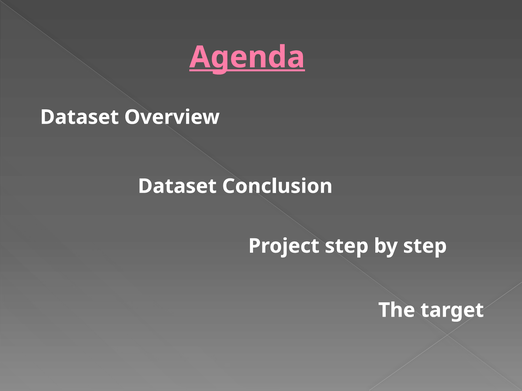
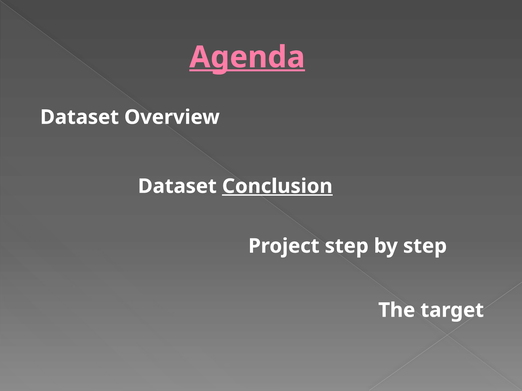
Conclusion underline: none -> present (277, 186)
